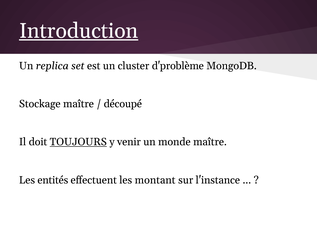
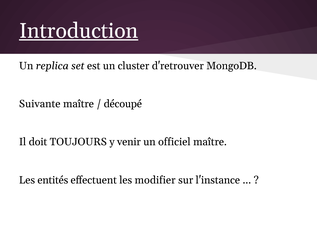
d'problème: d'problème -> d'retrouver (178, 66)
Stockage: Stockage -> Suivante (40, 104)
TOUJOURS underline: present -> none (78, 142)
monde: monde -> officiel (174, 142)
montant: montant -> modifier (155, 180)
